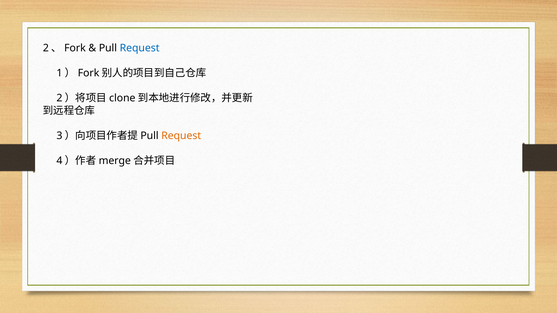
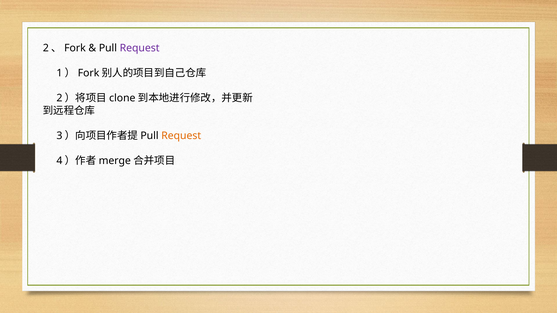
Request colour: blue -> purple (140, 48)
